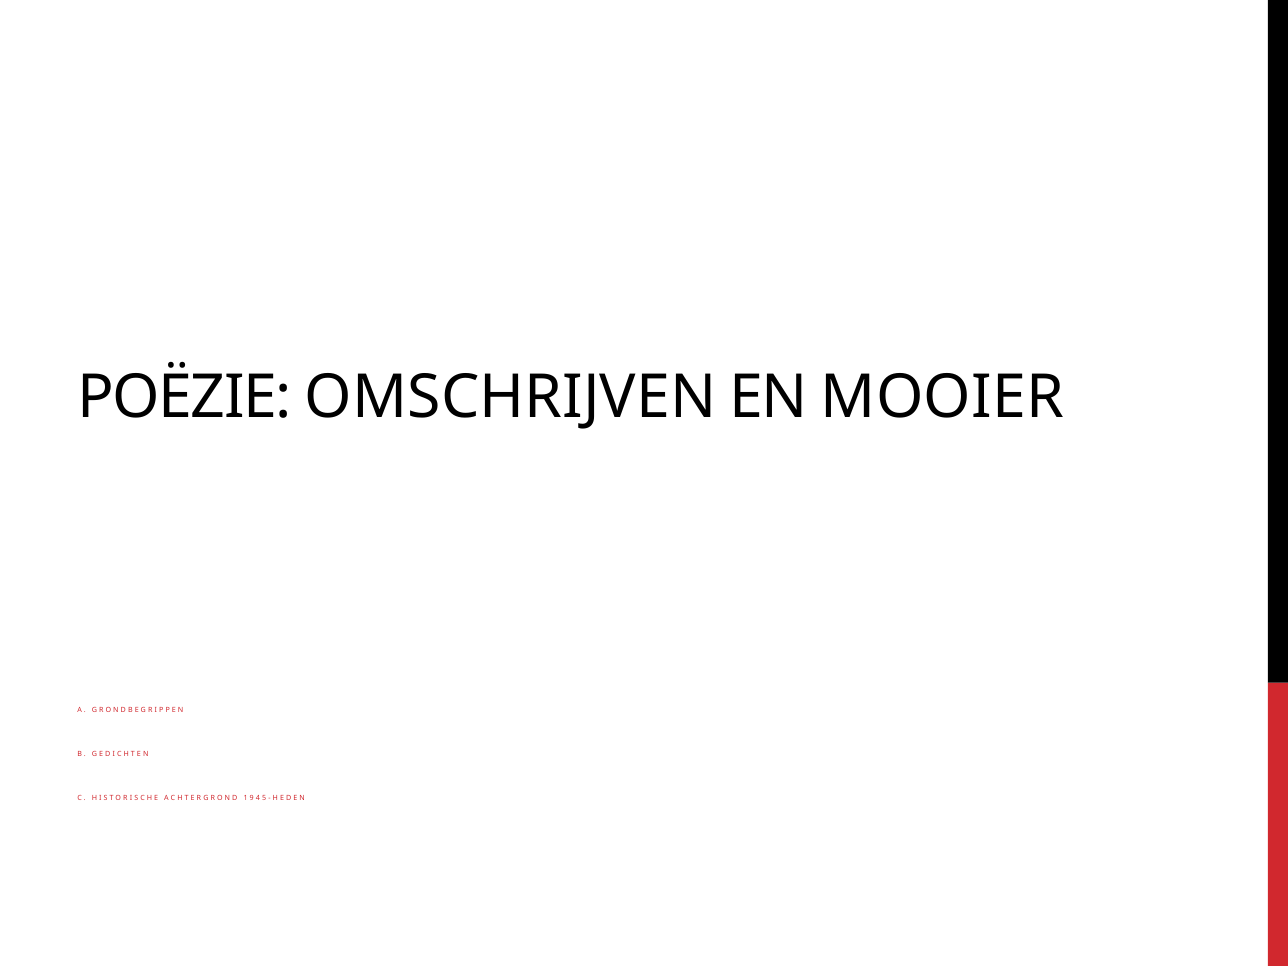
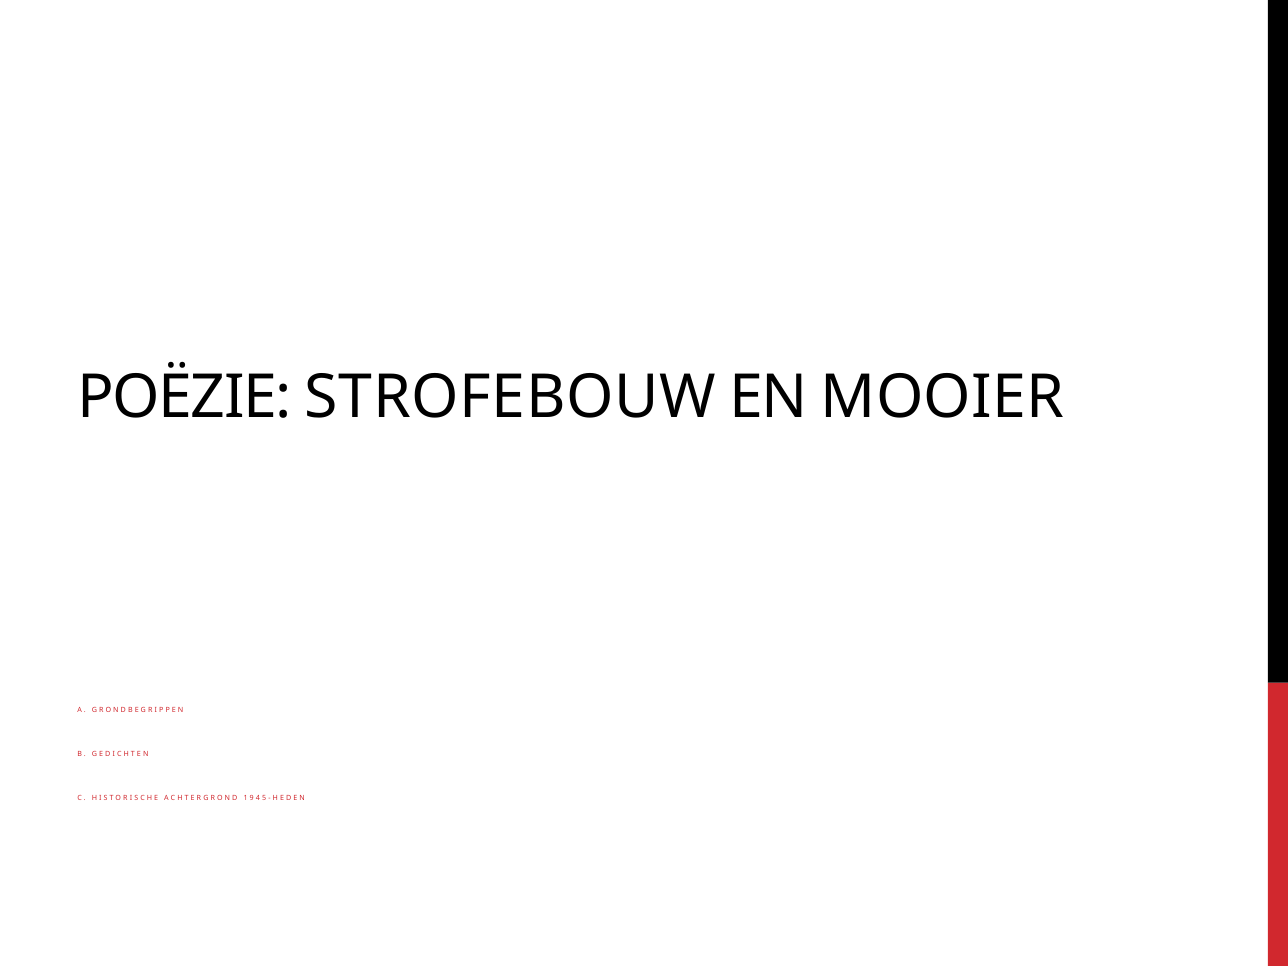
OMSCHRIJVEN: OMSCHRIJVEN -> STROFEBOUW (510, 397)
